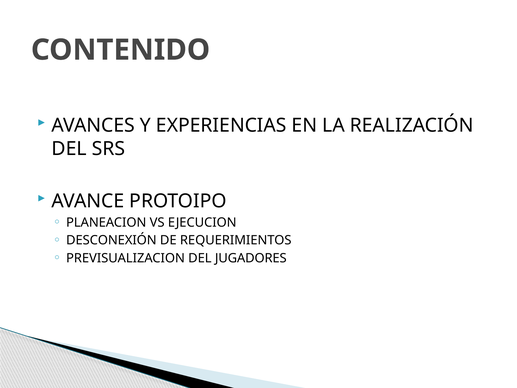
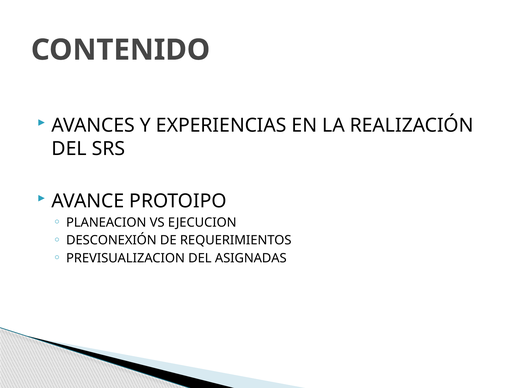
JUGADORES: JUGADORES -> ASIGNADAS (251, 258)
